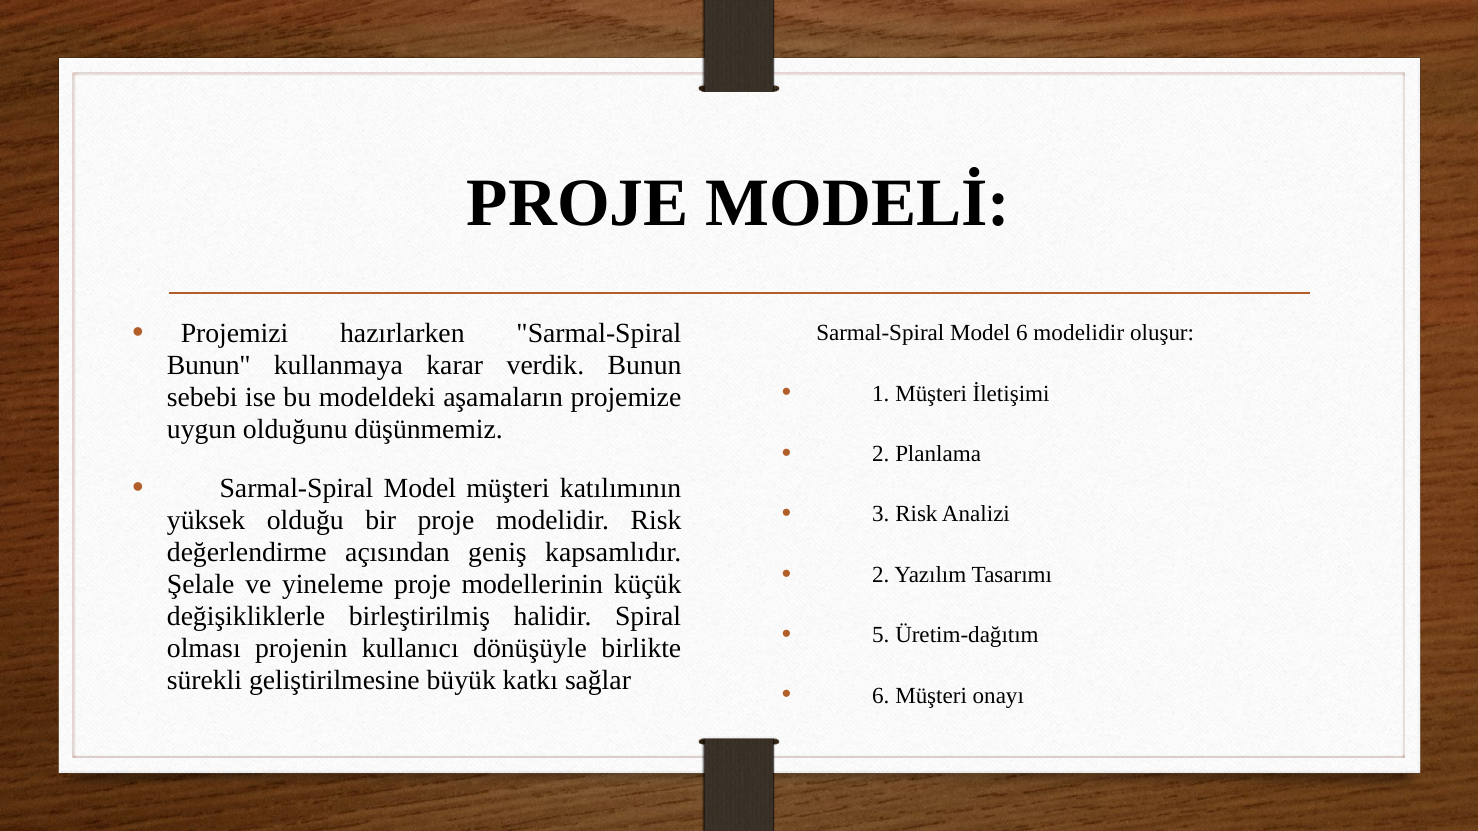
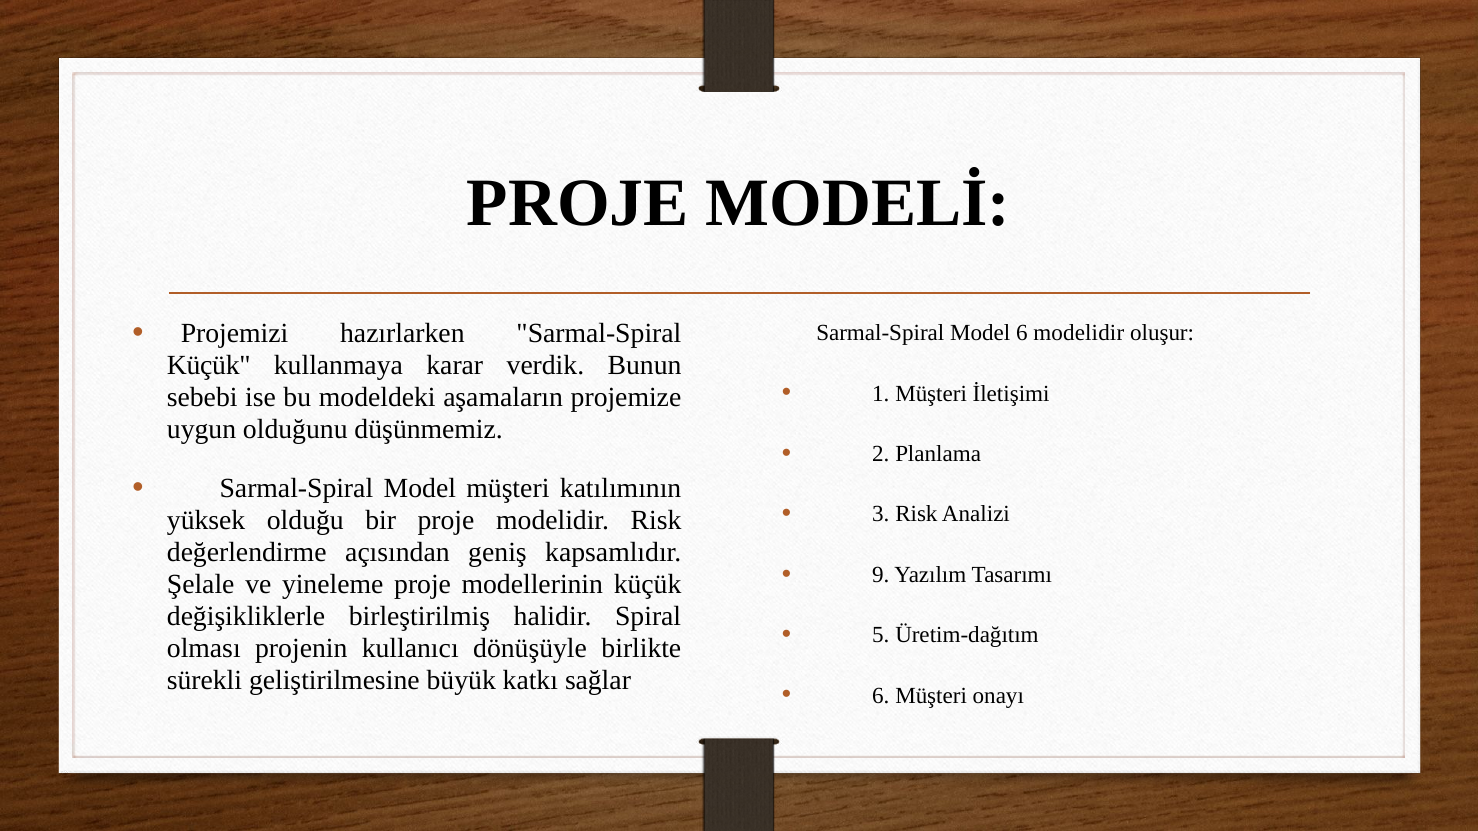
Bunun: Bunun -> Küçük (209, 365)
2: 2 -> 9 (881, 575)
